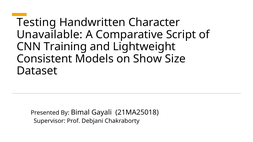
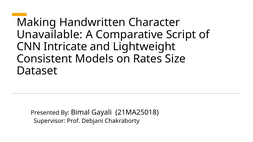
Testing: Testing -> Making (36, 22)
Training: Training -> Intricate (65, 47)
Show: Show -> Rates (148, 59)
